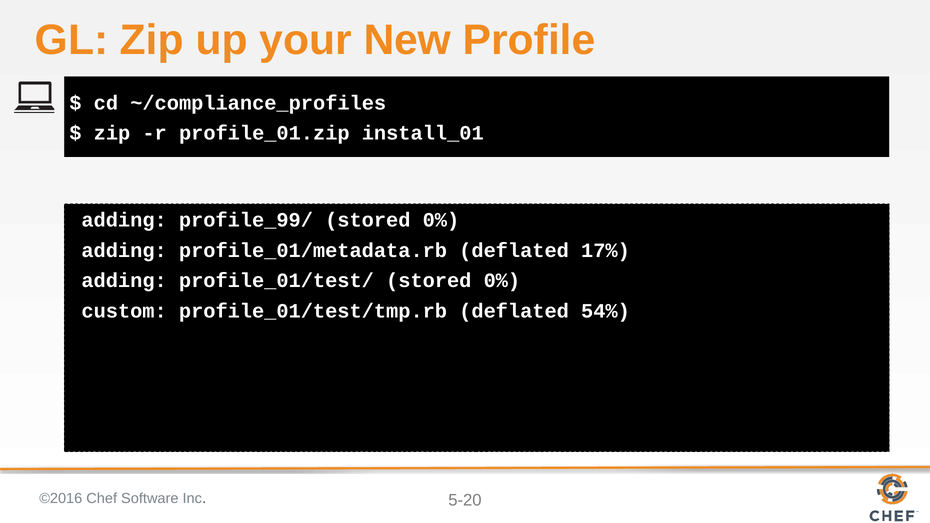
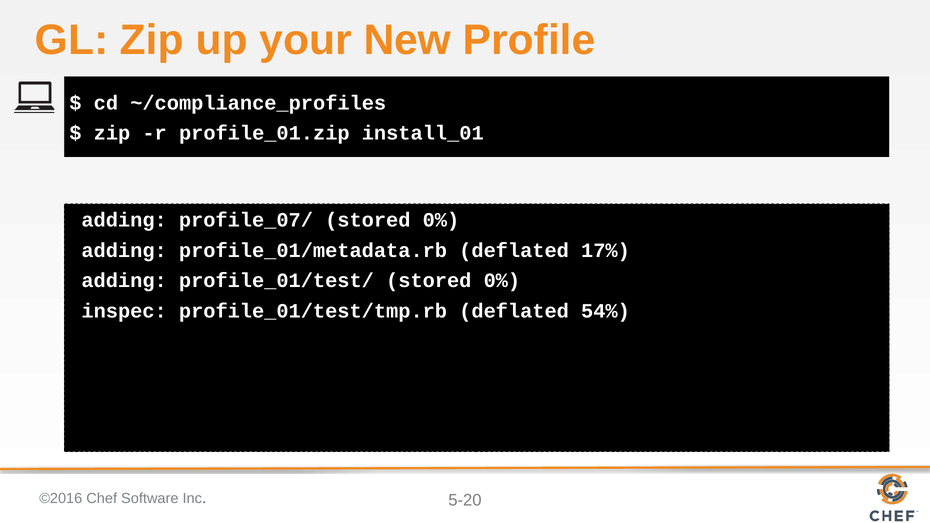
profile_99/: profile_99/ -> profile_07/ (246, 220)
custom: custom -> inspec (124, 311)
